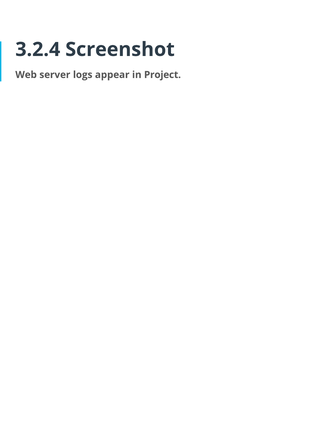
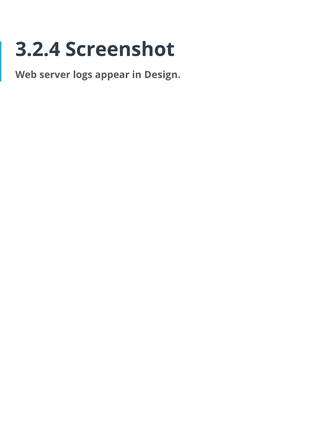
Project: Project -> Design (162, 75)
